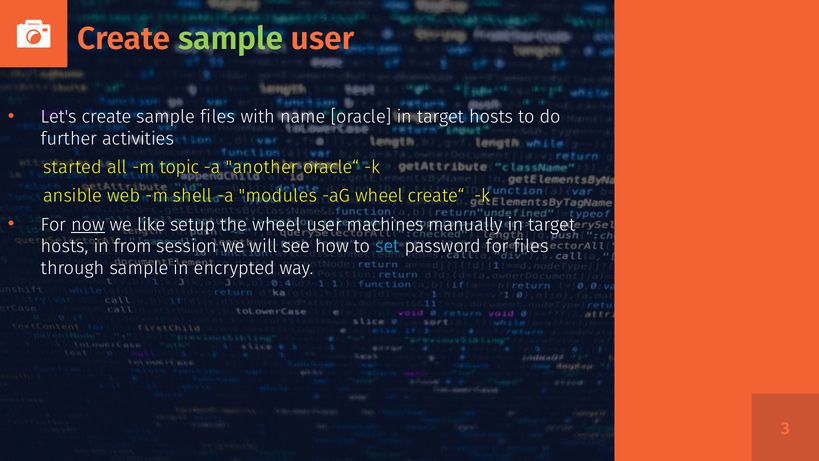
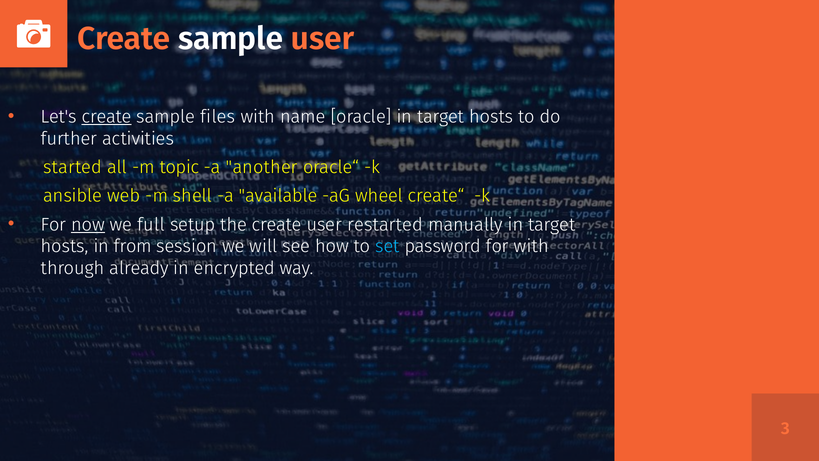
sample colour: light green -> white (231, 39)
create underline: none -> present (107, 117)
modules: modules -> available (278, 196)
like: like -> full (151, 224)
the wheel: wheel -> create (277, 224)
machines: machines -> restarted (385, 224)
for files: files -> with (531, 246)
through sample: sample -> already (139, 268)
